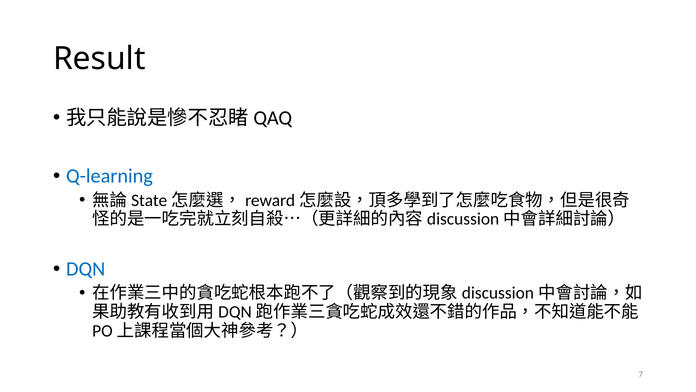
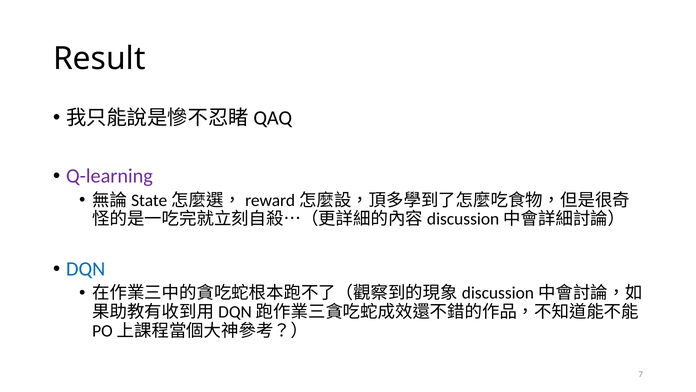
Q-learning colour: blue -> purple (109, 176)
